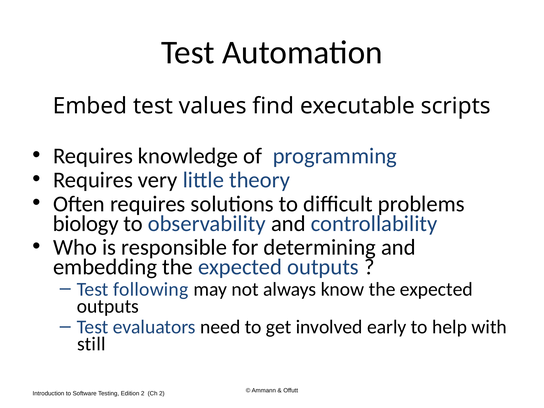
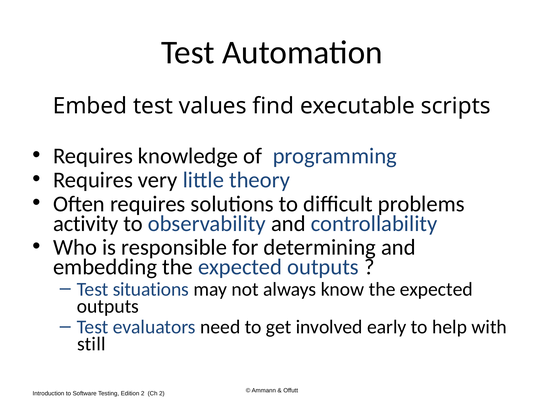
biology: biology -> activity (86, 224)
following: following -> situations (151, 289)
